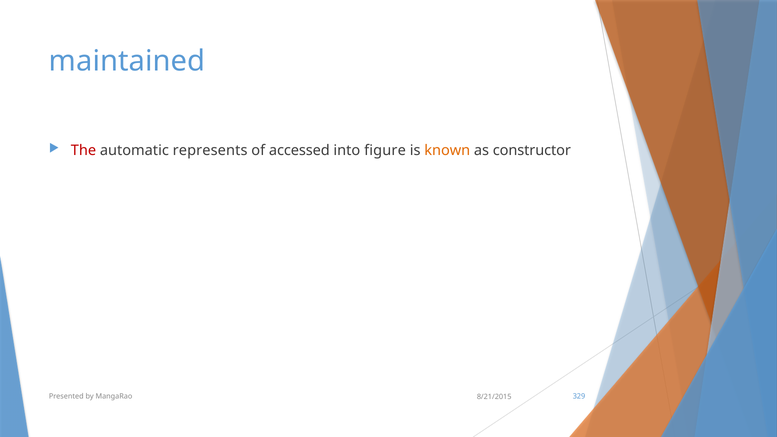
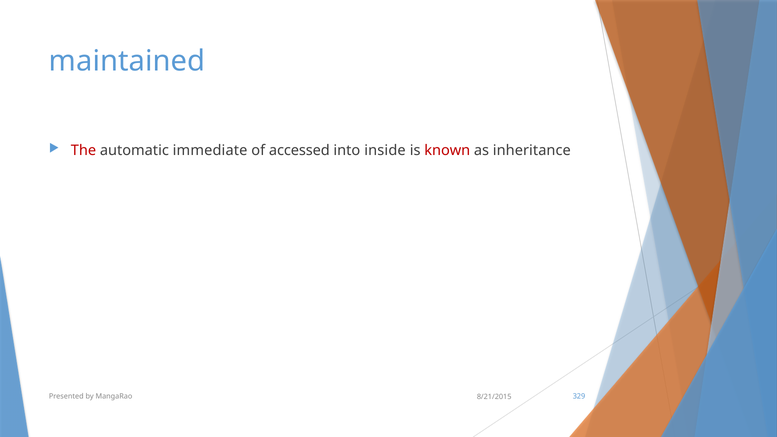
represents: represents -> immediate (210, 150)
figure: figure -> inside (385, 150)
known colour: orange -> red (447, 150)
constructor: constructor -> inheritance (532, 150)
